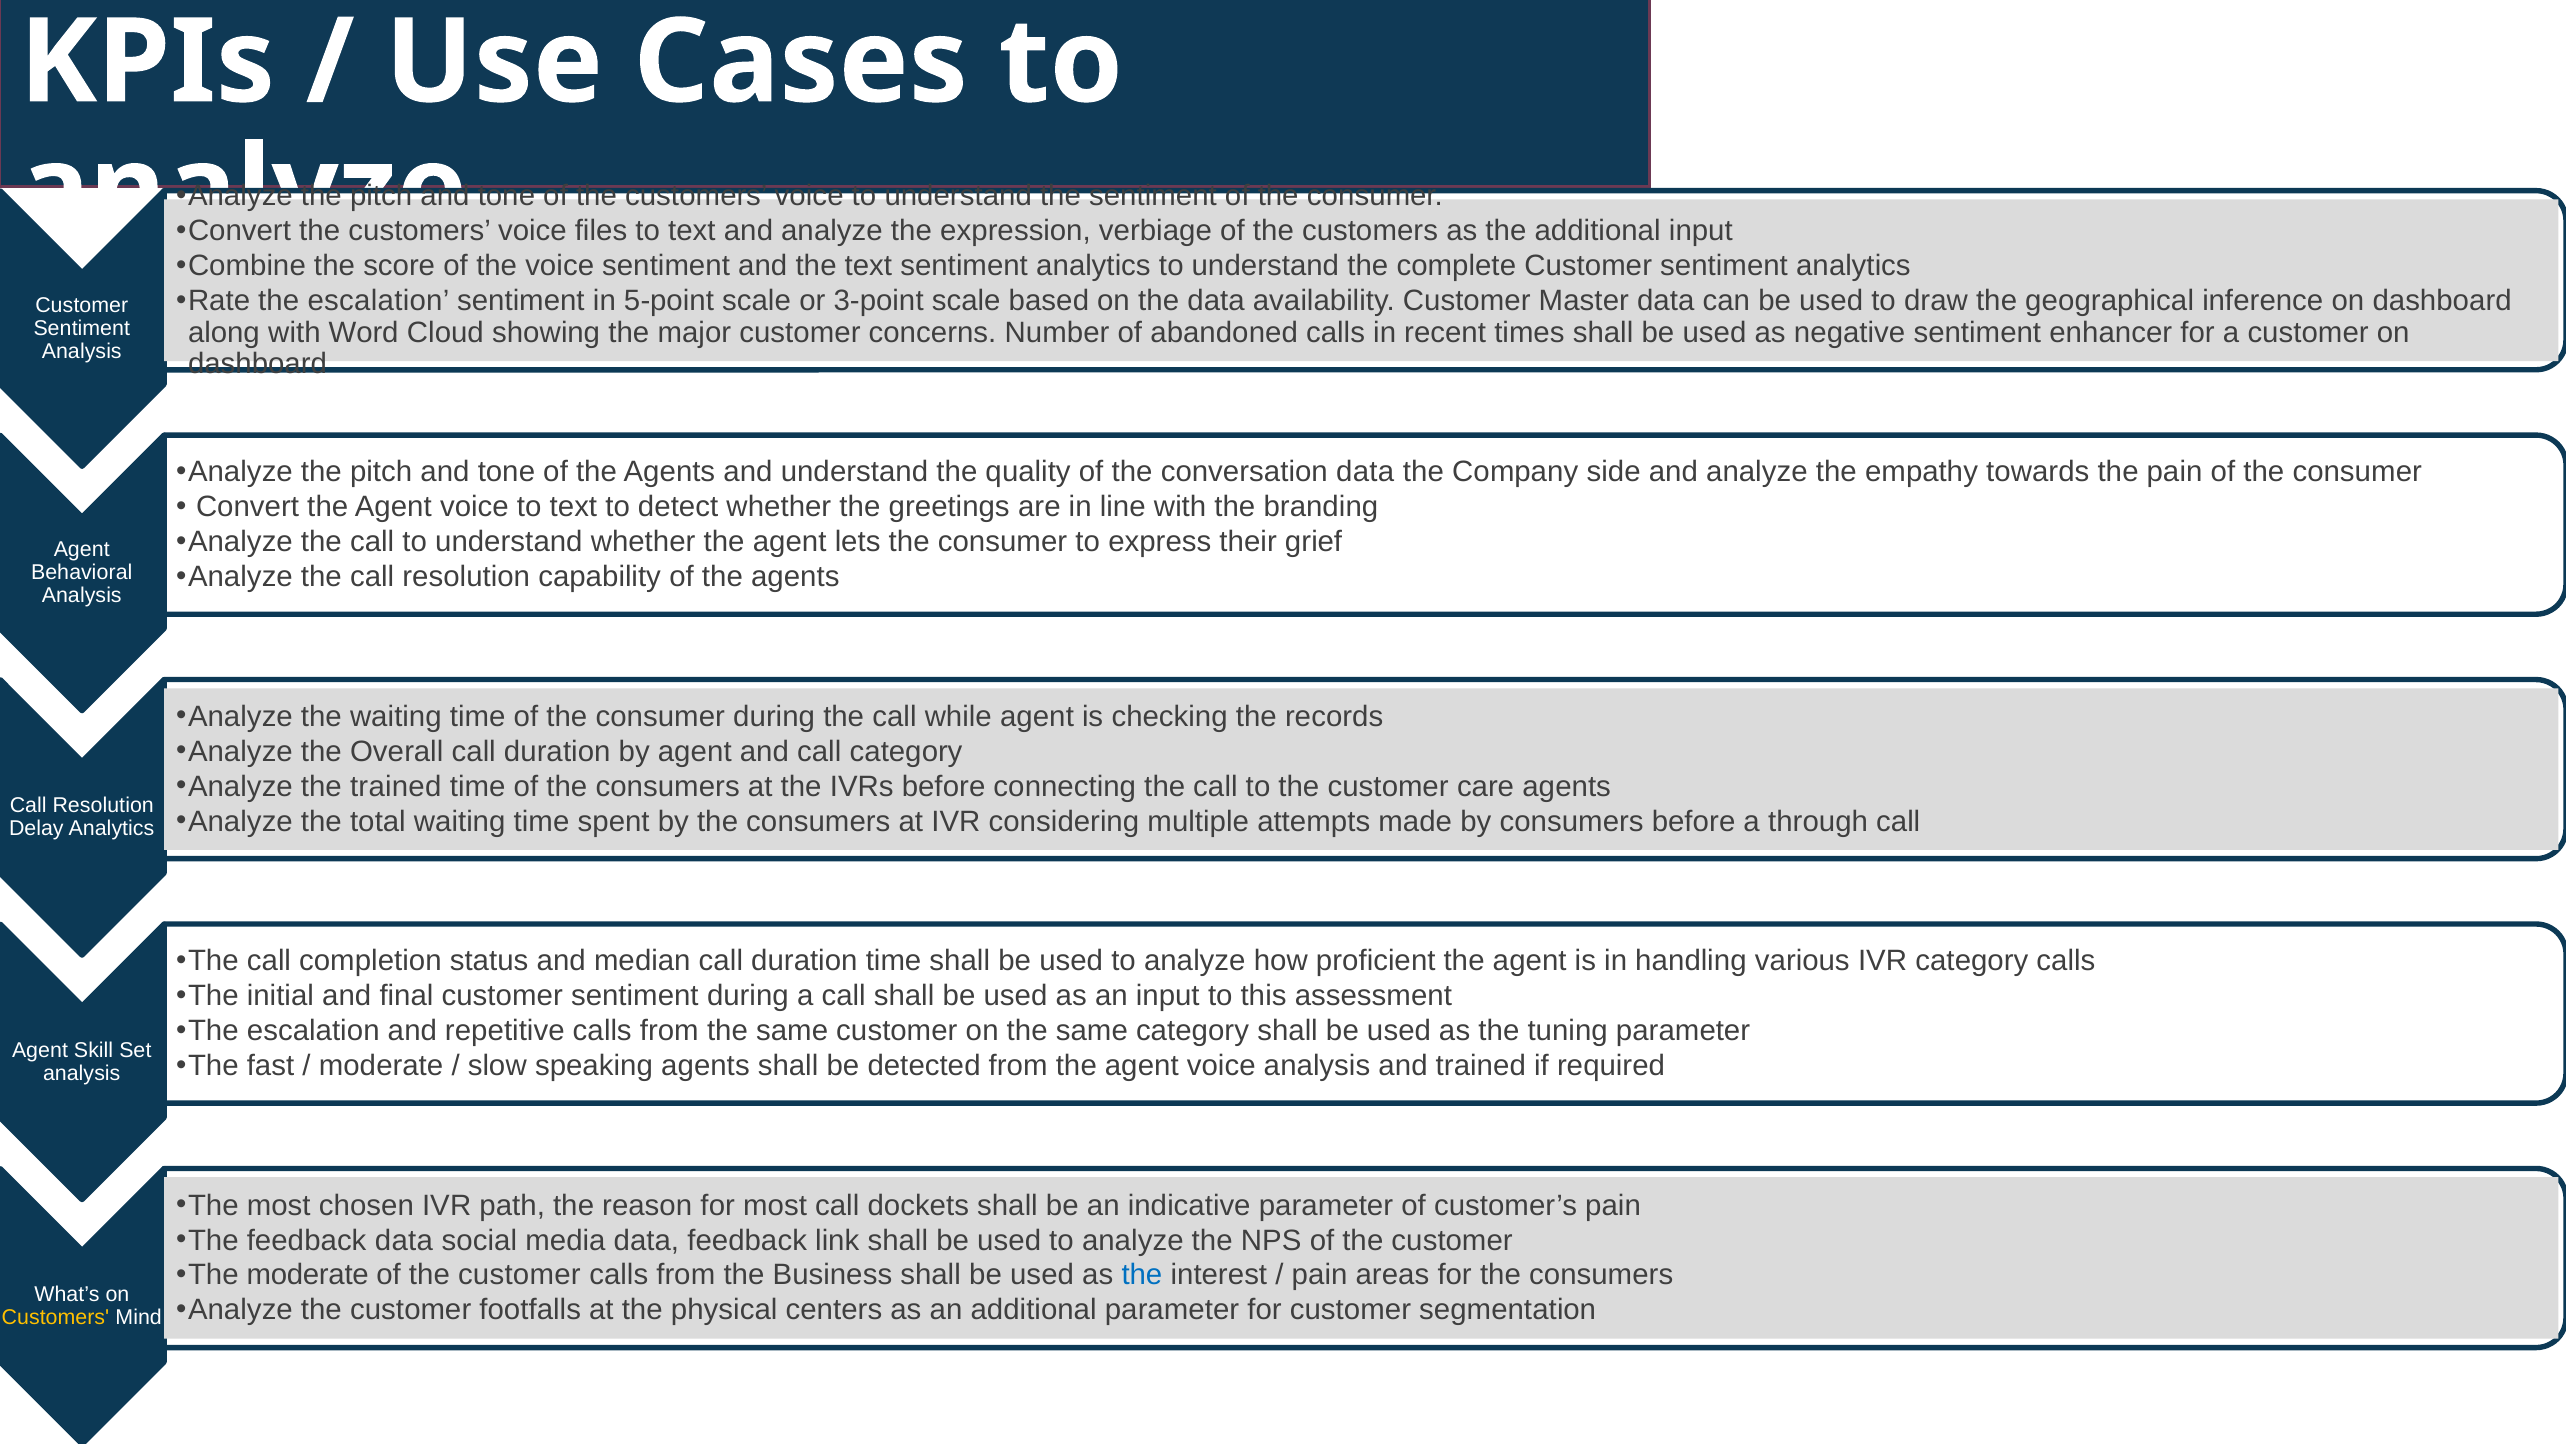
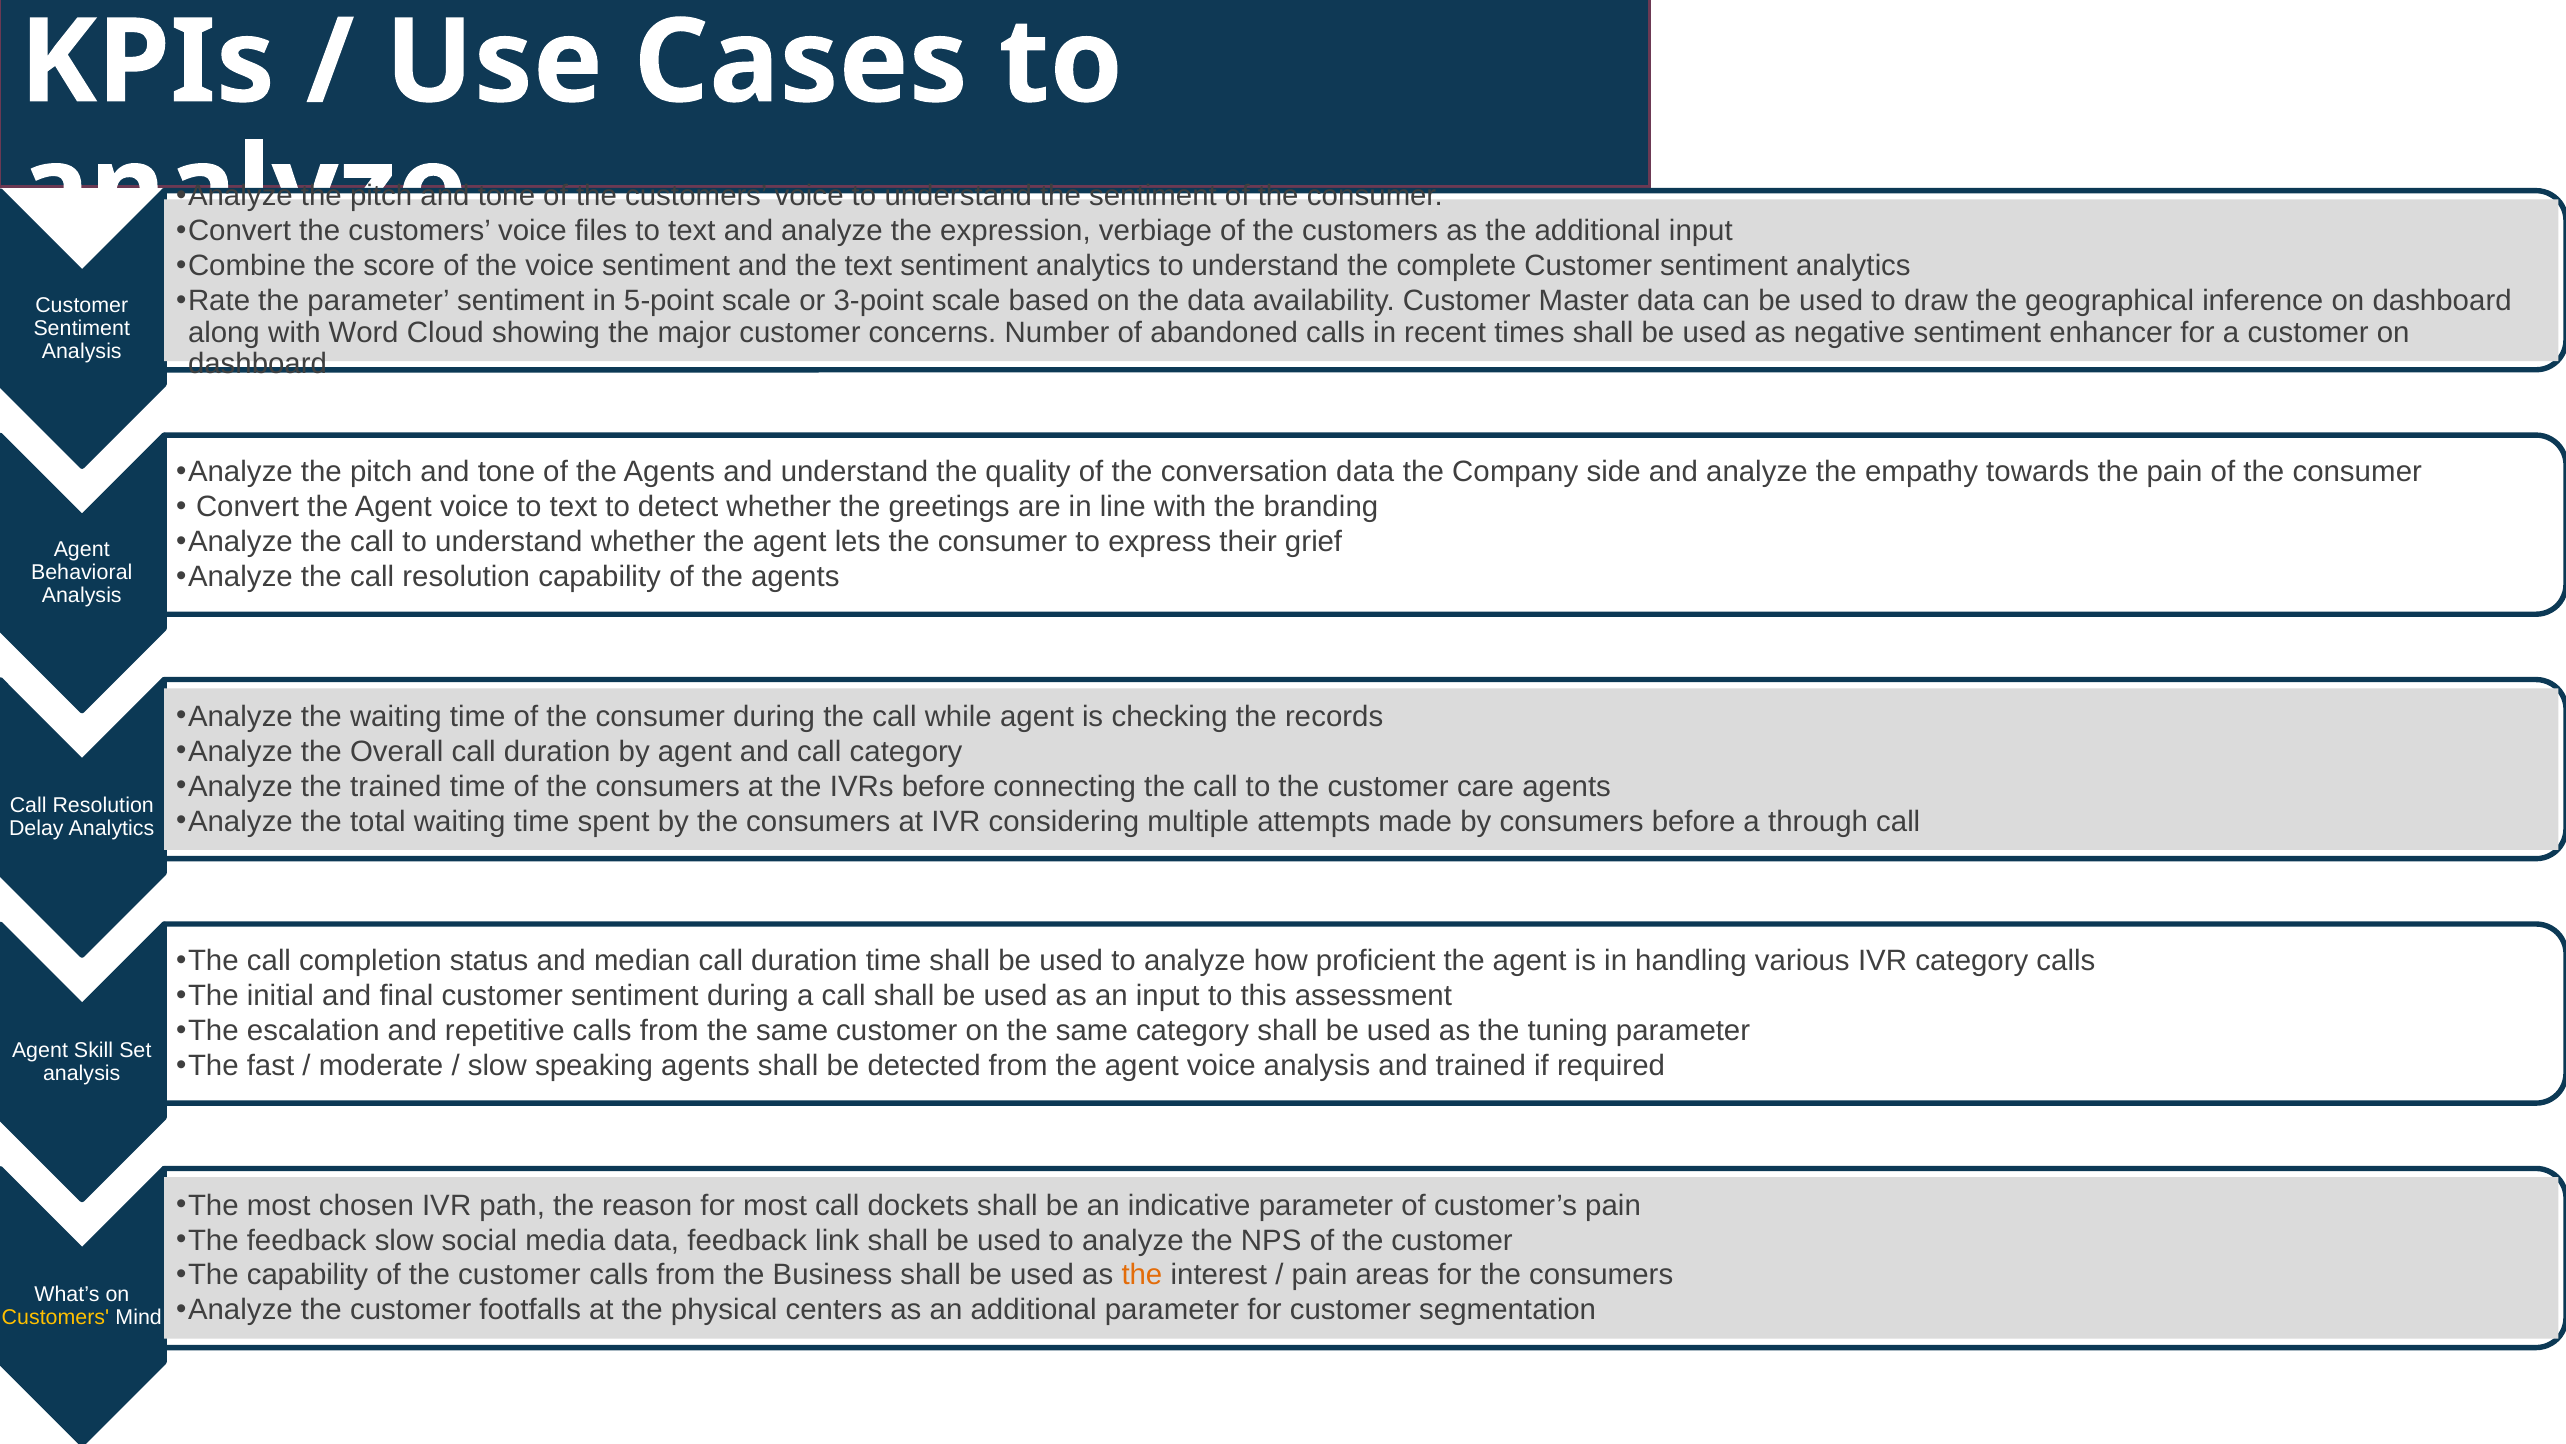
Rate the escalation: escalation -> parameter (379, 301)
feedback data: data -> slow (404, 1240)
The moderate: moderate -> capability (308, 1275)
the colour: blue -> orange (1142, 1275)
